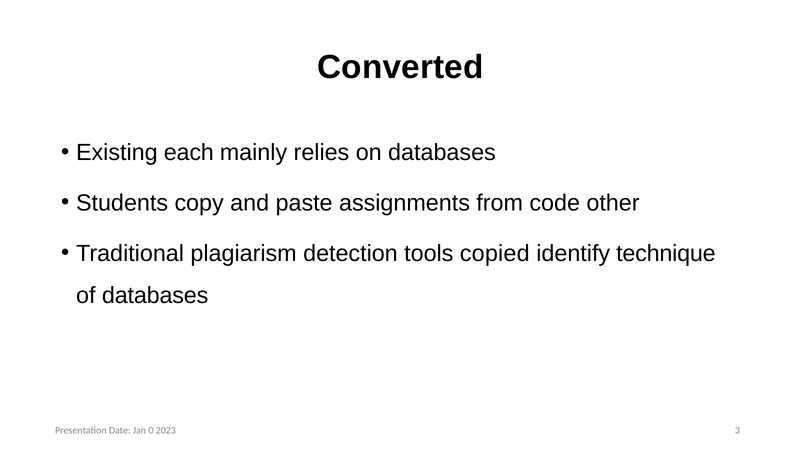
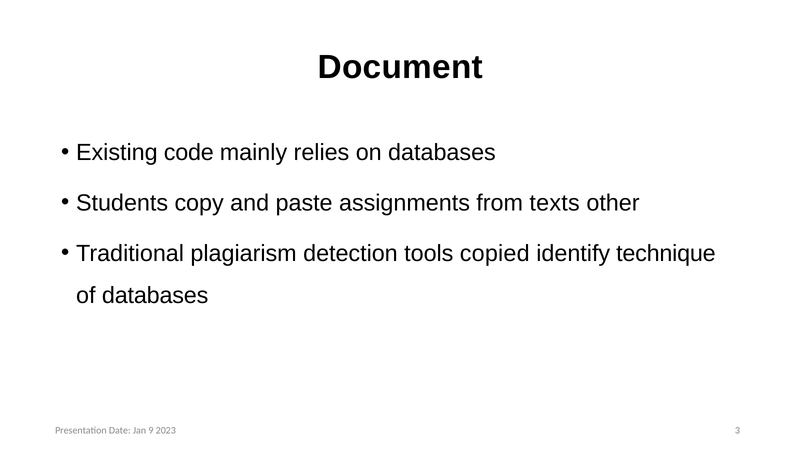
Converted: Converted -> Document (400, 67)
each: each -> code (189, 153)
code: code -> texts (555, 203)
0: 0 -> 9 (151, 430)
